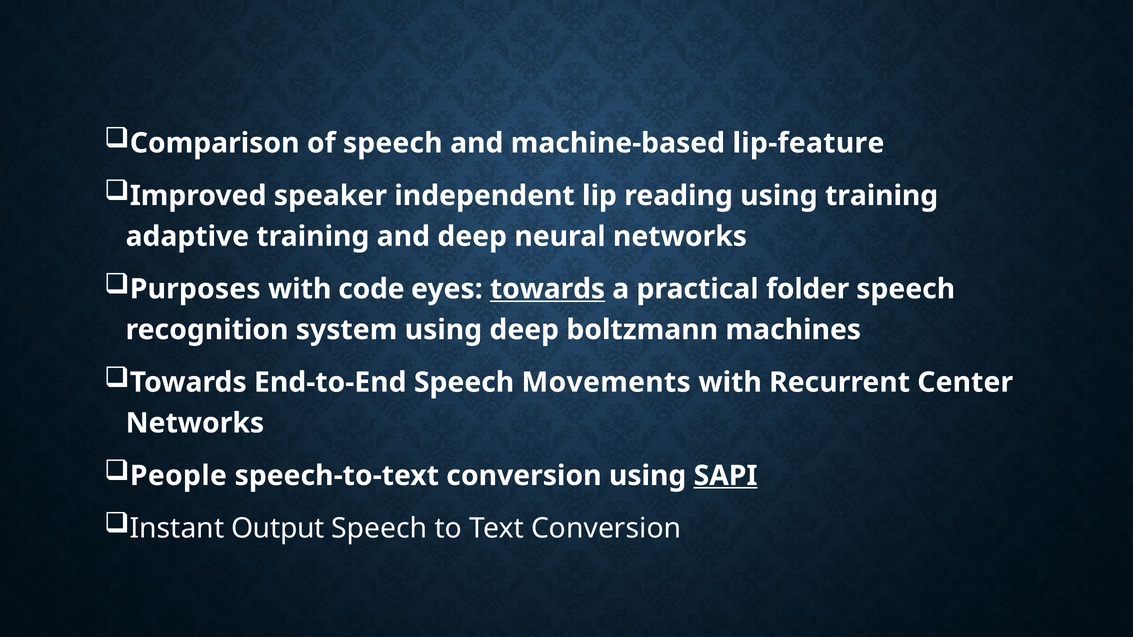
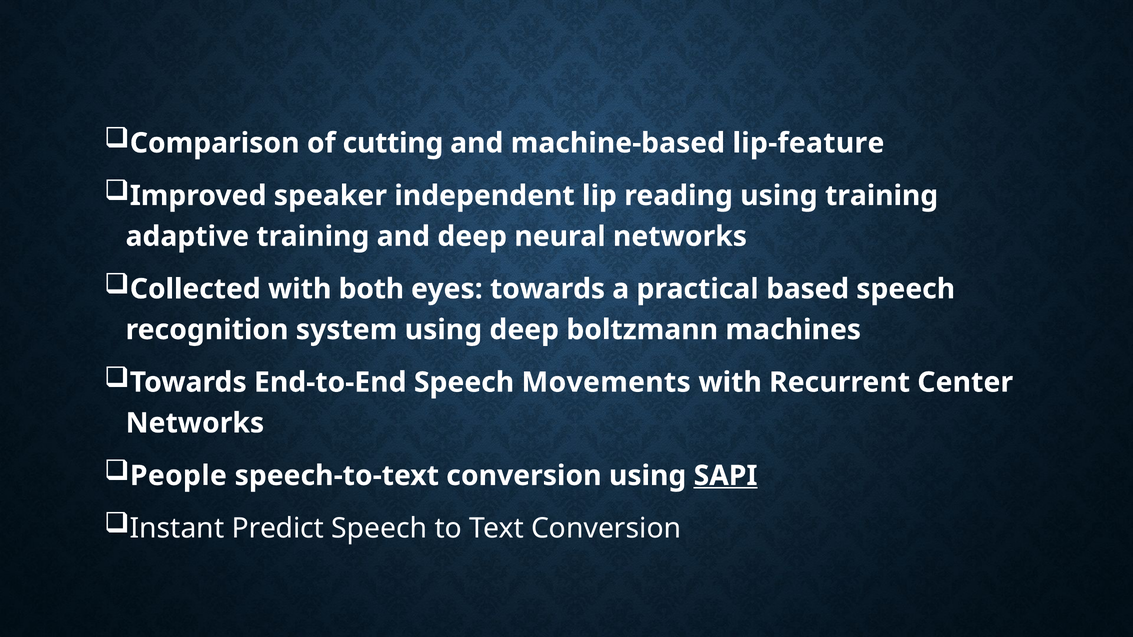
of speech: speech -> cutting (393, 143)
Purposes: Purposes -> Collected (195, 289)
code: code -> both (371, 289)
towards underline: present -> none (548, 289)
folder: folder -> based (808, 289)
Output: Output -> Predict (278, 528)
